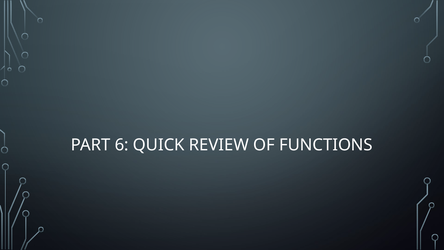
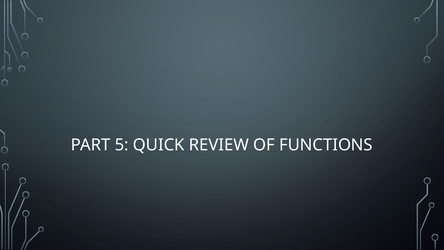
6: 6 -> 5 (122, 145)
